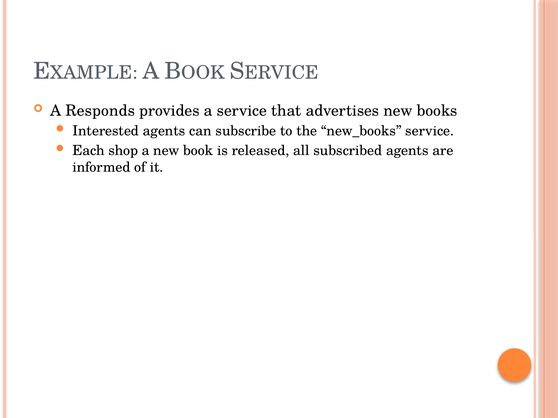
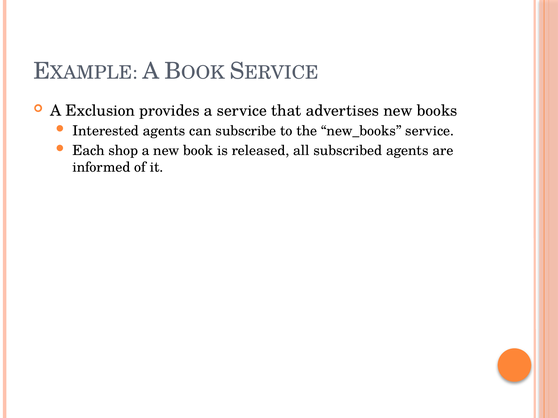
Responds: Responds -> Exclusion (100, 111)
